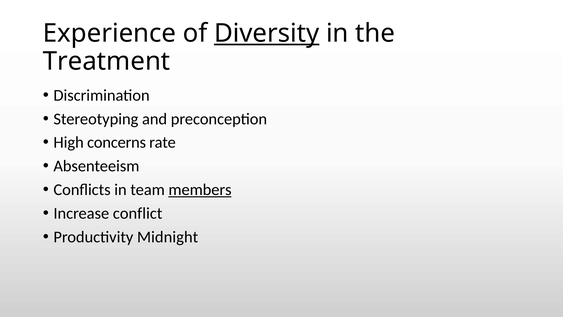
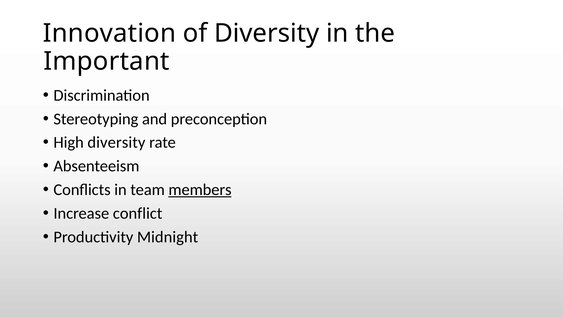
Experience: Experience -> Innovation (109, 33)
Diversity underline: present -> none (267, 33)
Treatment: Treatment -> Important (106, 61)
High concerns: concerns -> diversity (116, 142)
